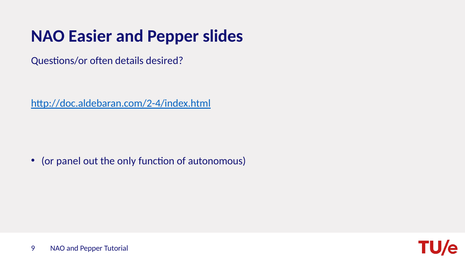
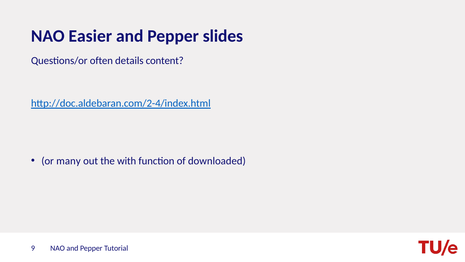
desired: desired -> content (165, 61)
panel: panel -> many (68, 161)
only: only -> with (127, 161)
autonomous: autonomous -> downloaded (217, 161)
